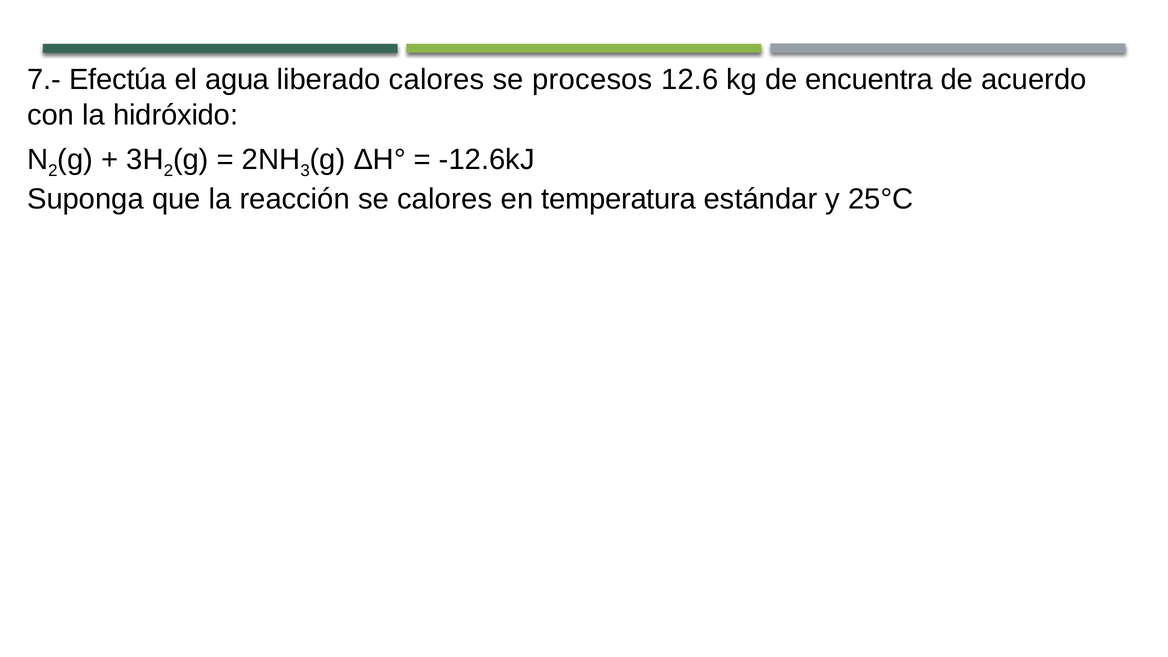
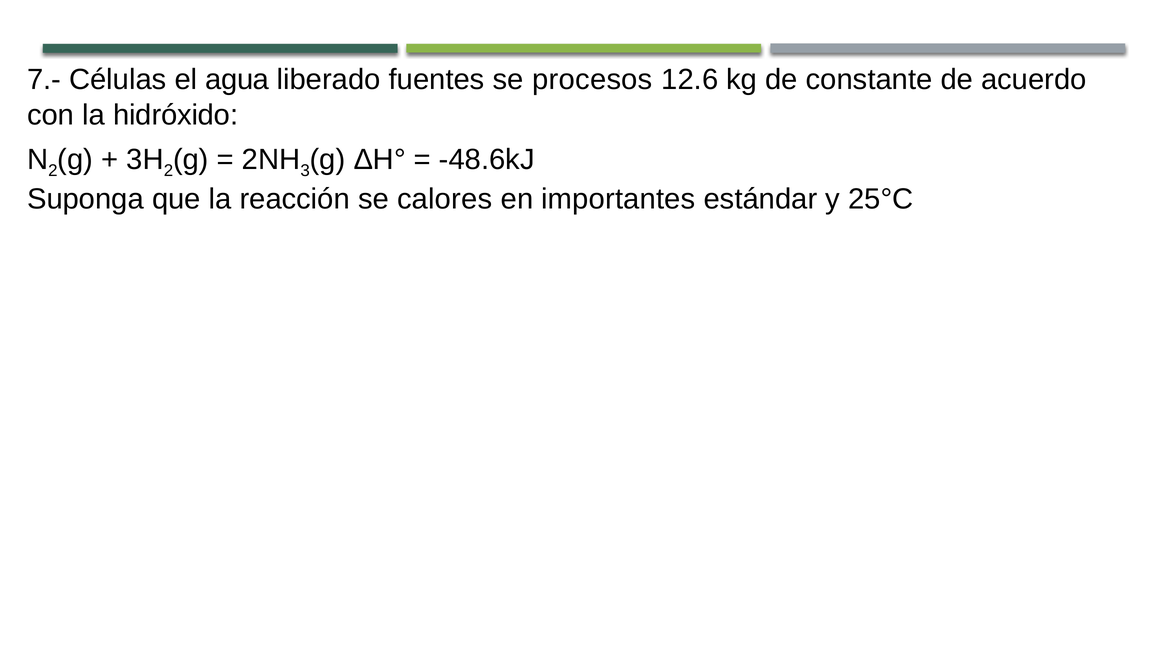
Efectúa: Efectúa -> Células (118, 80)
liberado calores: calores -> fuentes (437, 80)
encuentra: encuentra -> constante (869, 80)
-12.6kJ: -12.6kJ -> -48.6kJ (487, 159)
temperatura: temperatura -> importantes (618, 199)
